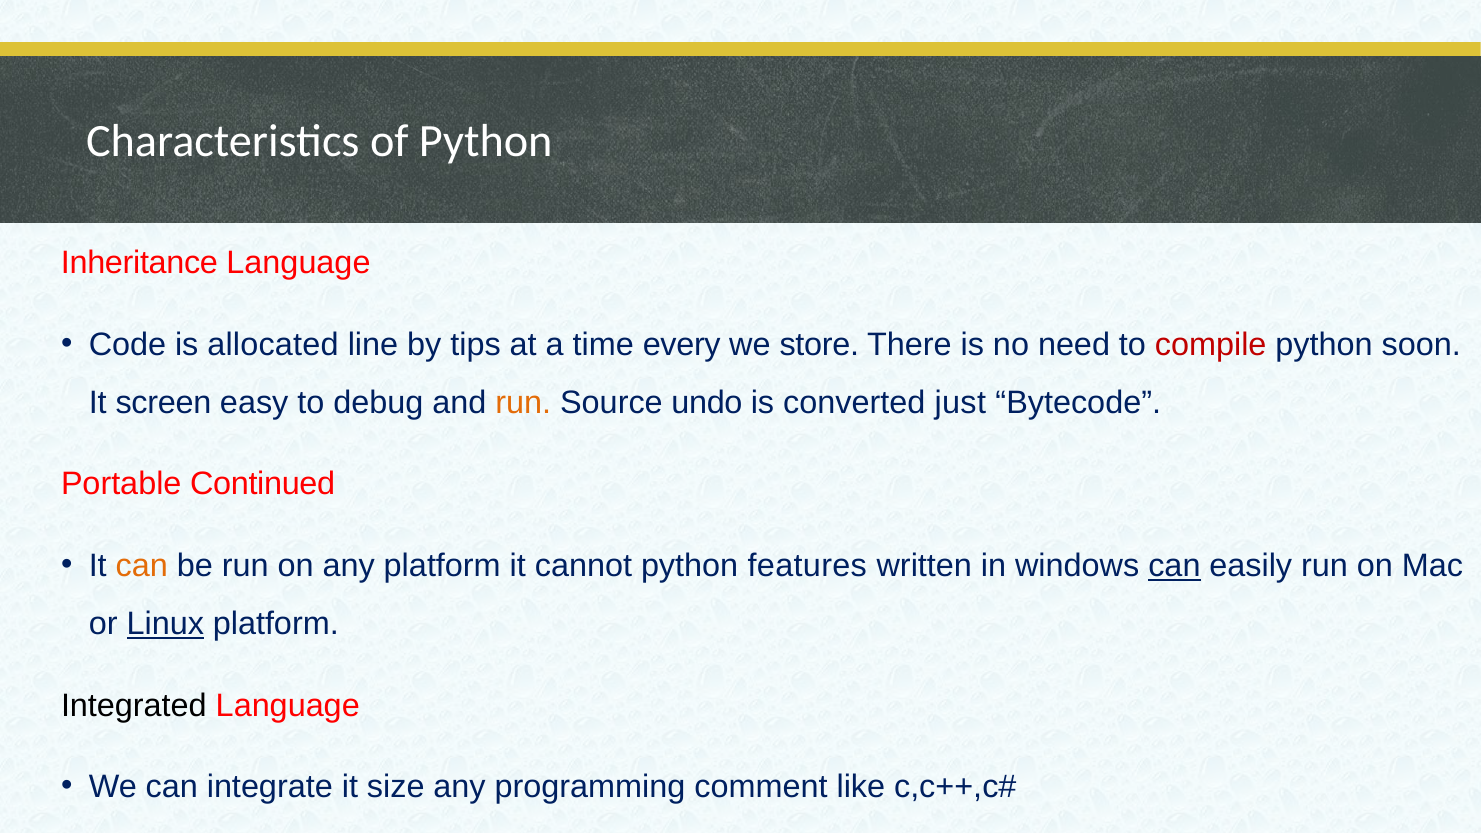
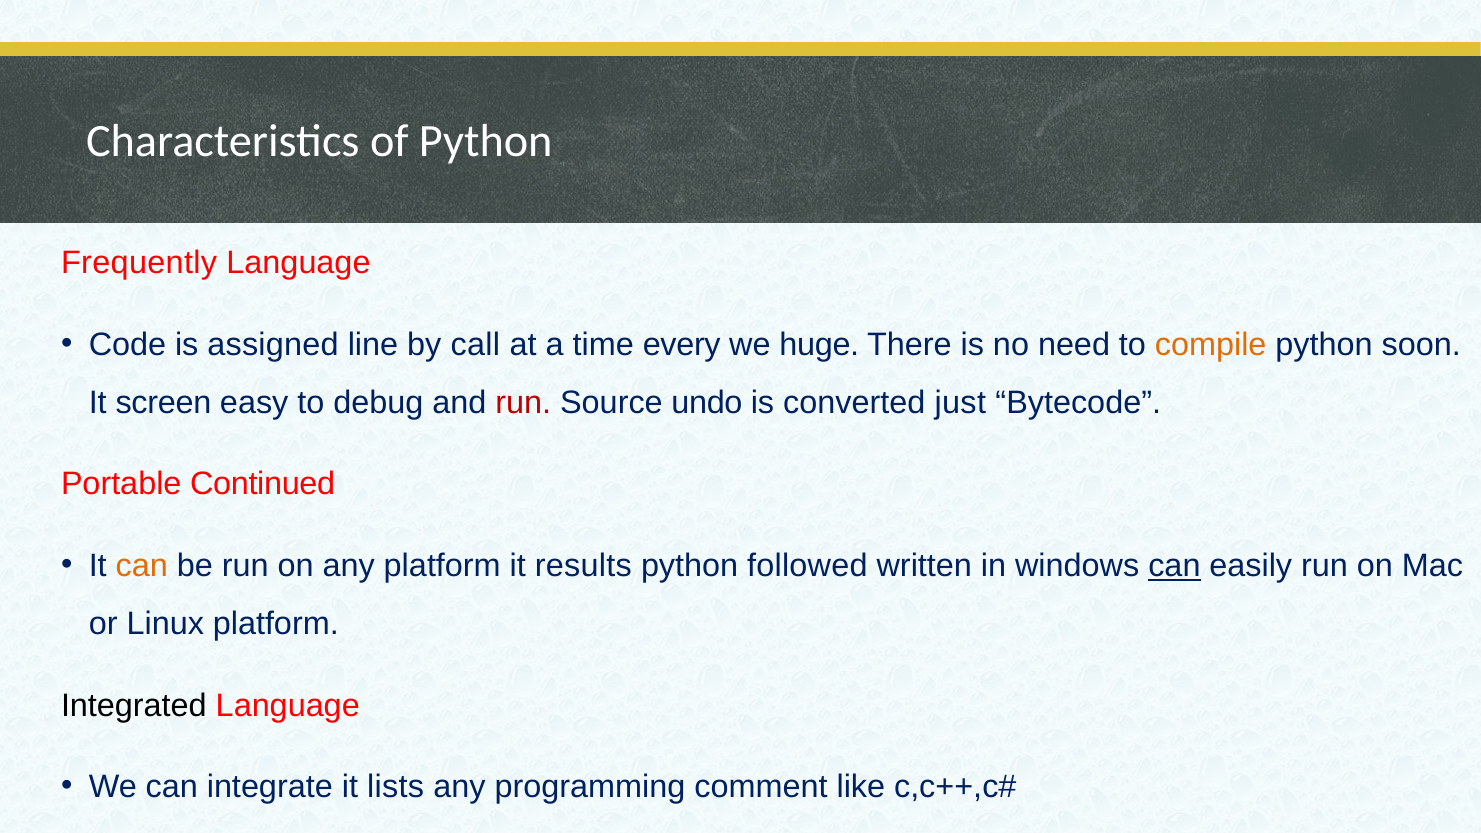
Inheritance: Inheritance -> Frequently (139, 263)
allocated: allocated -> assigned (273, 345)
tips: tips -> call (475, 345)
store: store -> huge (819, 345)
compile colour: red -> orange (1211, 345)
run colour: orange -> red (523, 403)
cannot: cannot -> results (583, 566)
features: features -> followed (807, 566)
Linux underline: present -> none (165, 624)
size: size -> lists (396, 787)
